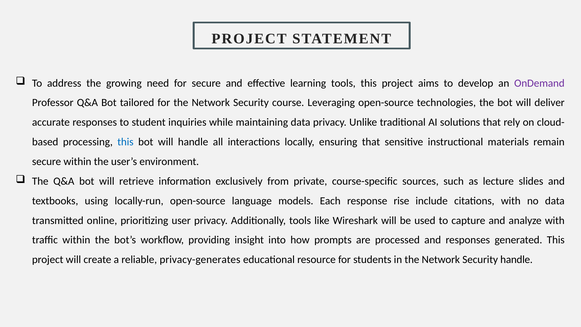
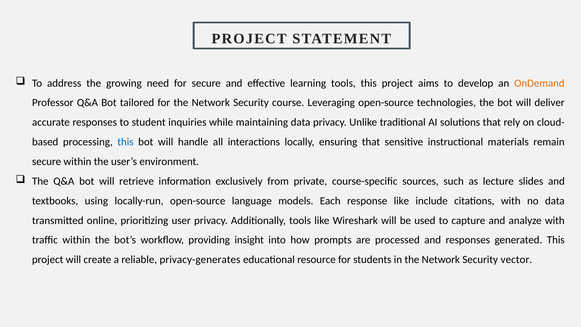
OnDemand colour: purple -> orange (539, 83)
response rise: rise -> like (401, 201)
Security handle: handle -> vector (516, 260)
